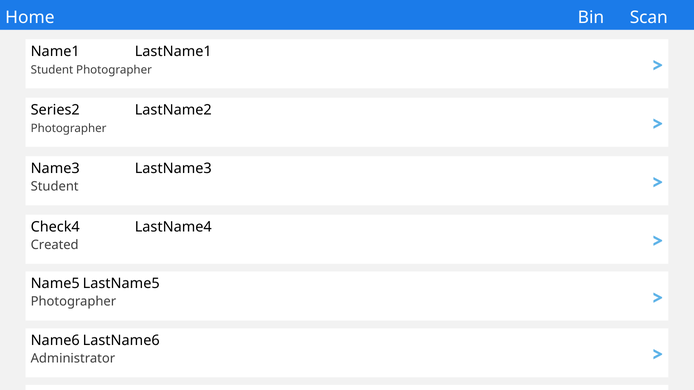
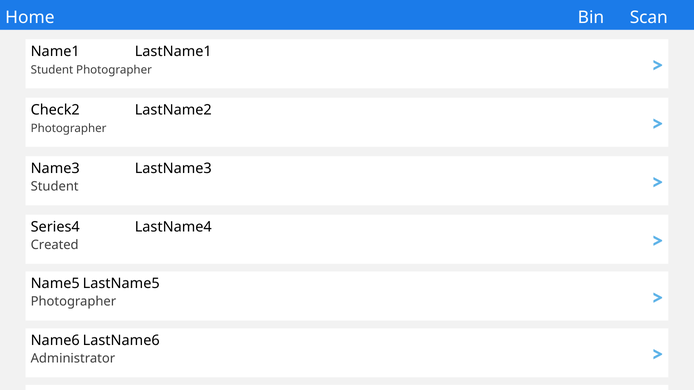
Series2: Series2 -> Check2 (55, 110)
Check4: Check4 -> Series4 (55, 227)
